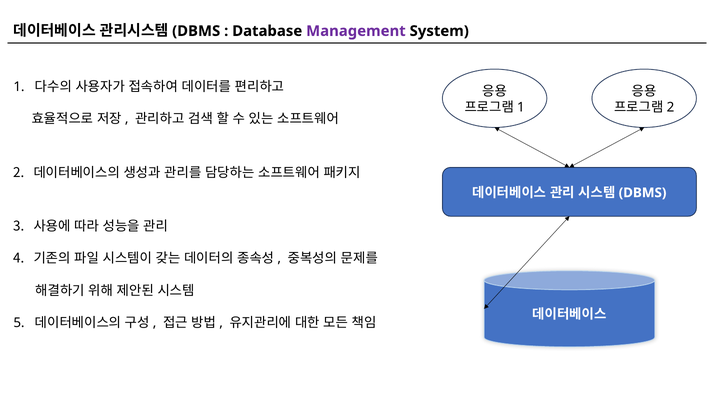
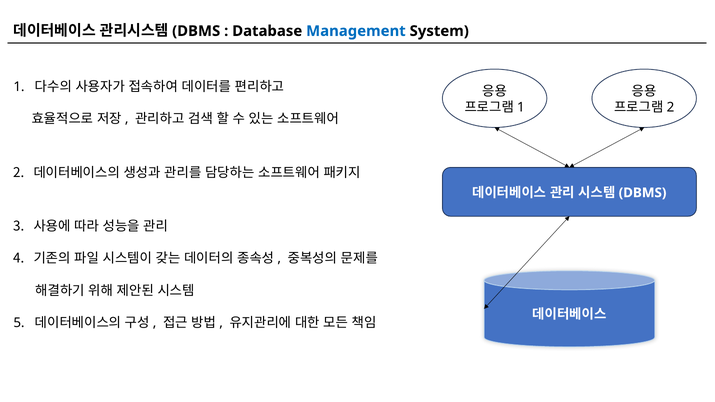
Management colour: purple -> blue (356, 31)
